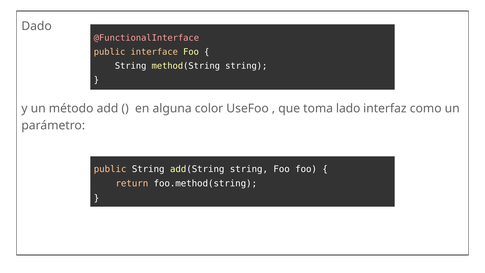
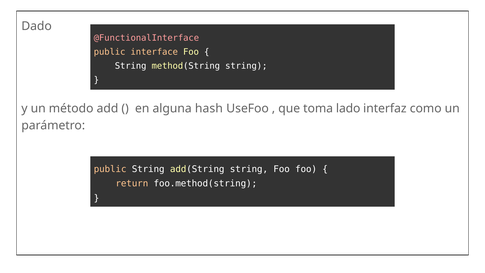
color: color -> hash (209, 109)
